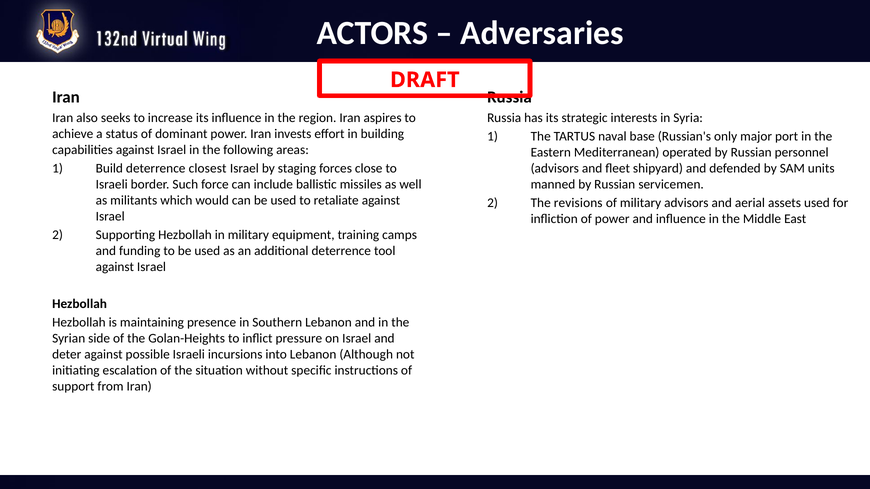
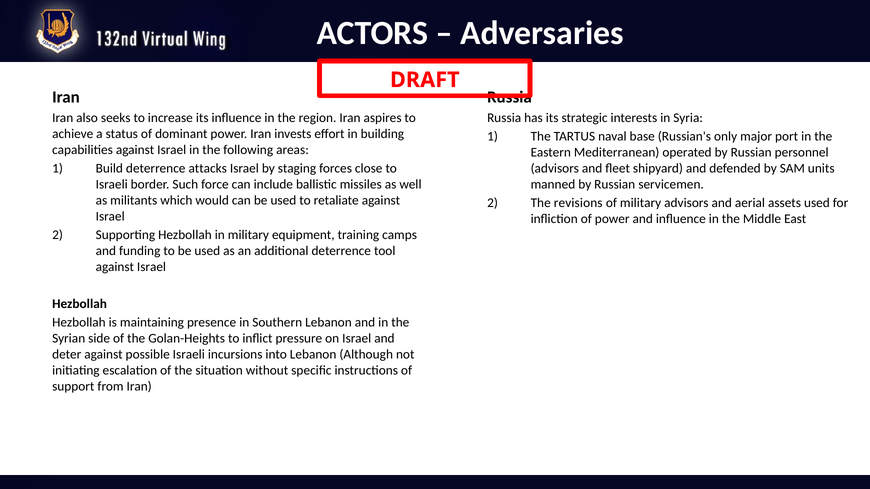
closest: closest -> attacks (208, 168)
